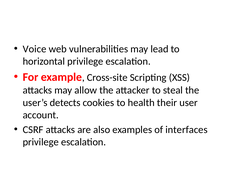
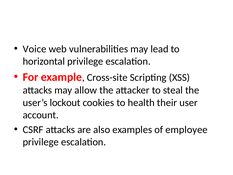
detects: detects -> lockout (65, 102)
interfaces: interfaces -> employee (186, 129)
